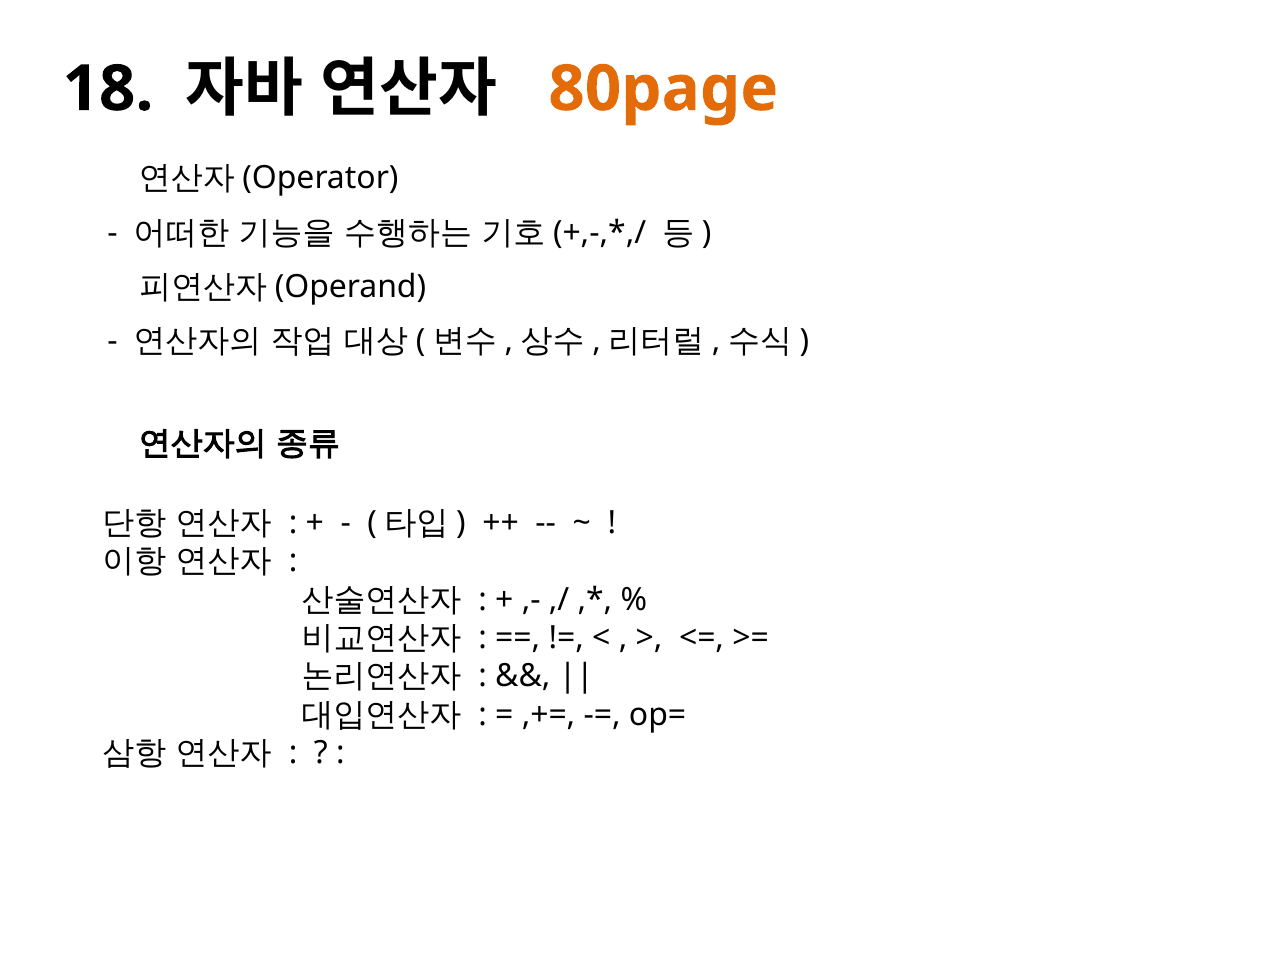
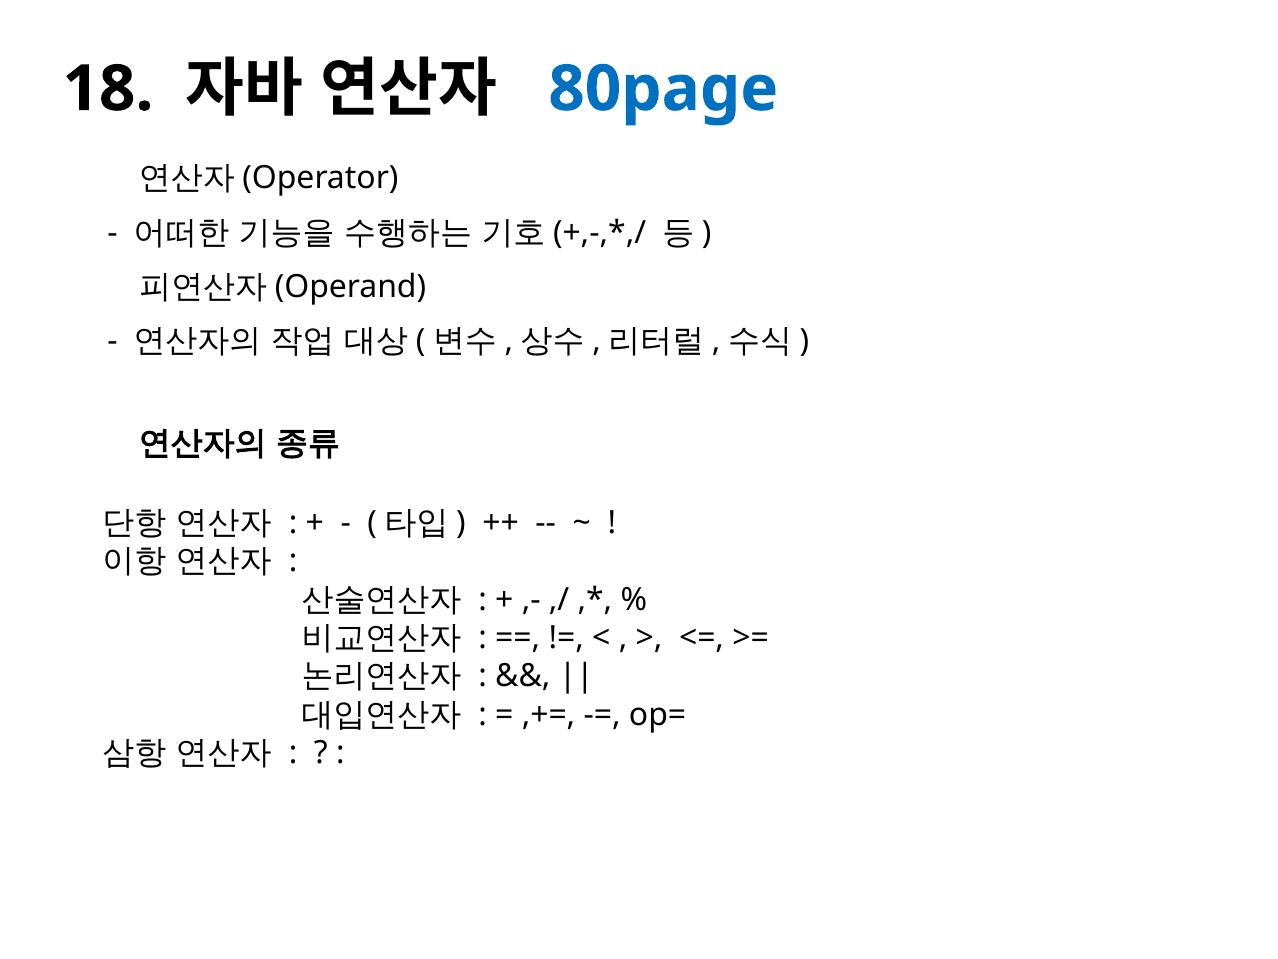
80page colour: orange -> blue (663, 89)
